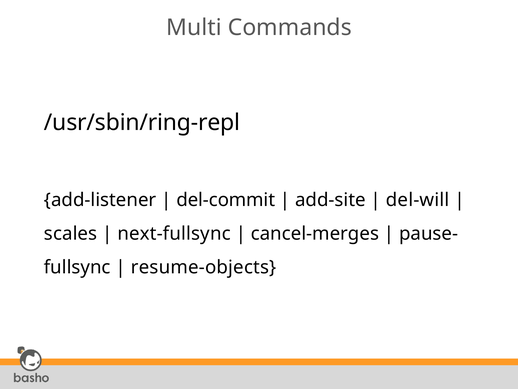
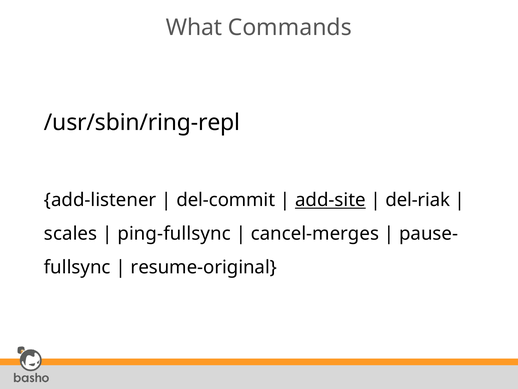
Multi: Multi -> What (194, 27)
add-site underline: none -> present (330, 200)
del-will: del-will -> del-riak (418, 200)
next-fullsync: next-fullsync -> ping-fullsync (174, 233)
resume-objects: resume-objects -> resume-original (204, 267)
